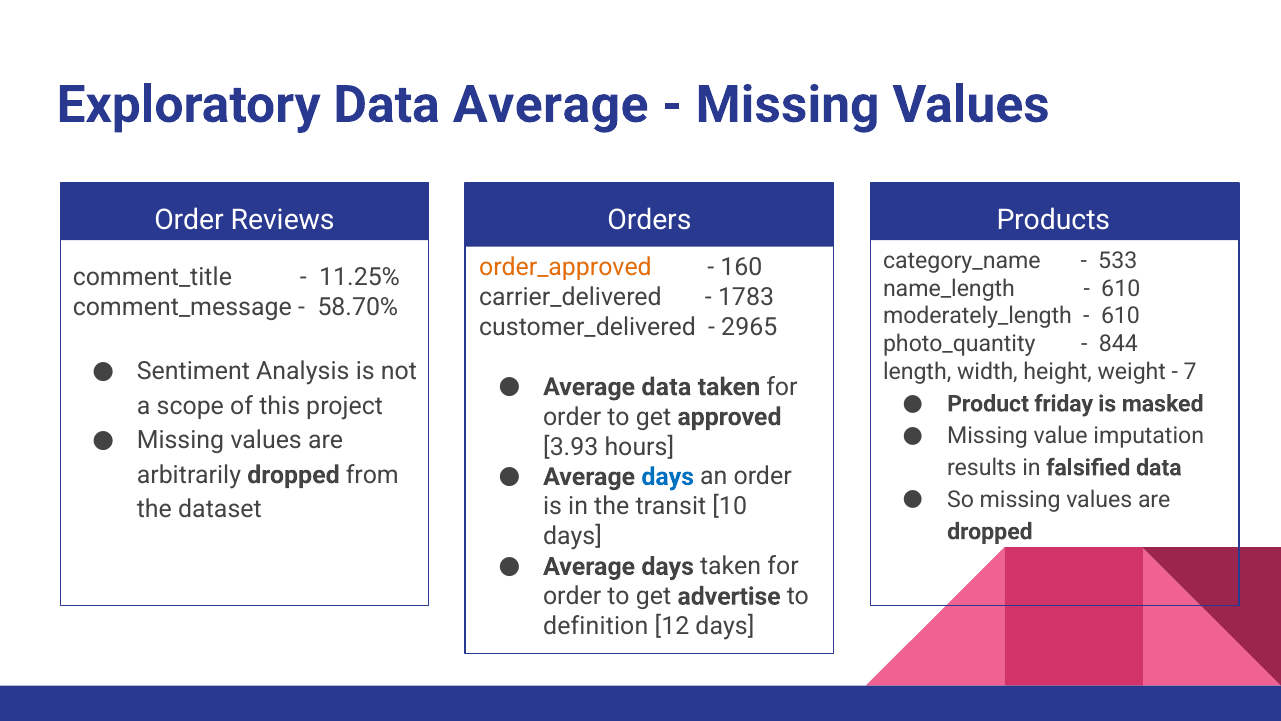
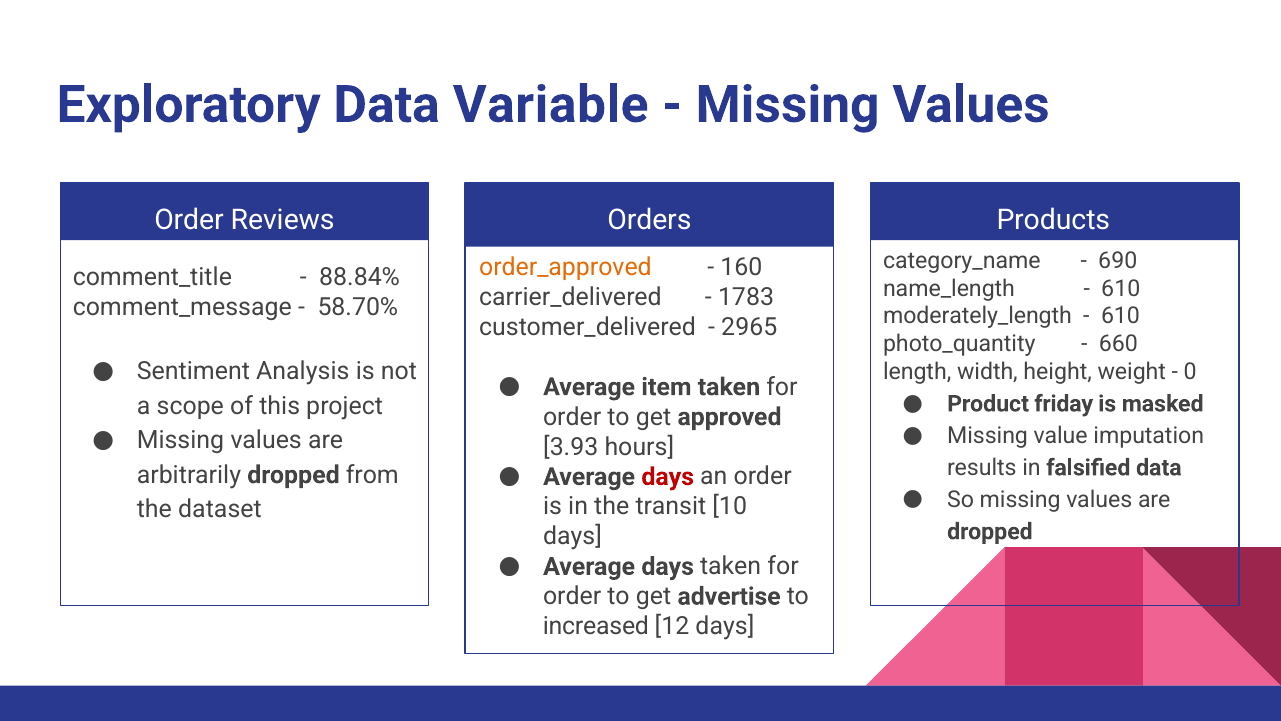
Data Average: Average -> Variable (551, 105)
533: 533 -> 690 (1118, 261)
11.25%: 11.25% -> 88.84% (360, 277)
844: 844 -> 660 (1118, 344)
7: 7 -> 0 (1190, 372)
Average data: data -> item (666, 387)
days colour: blue -> red (668, 476)
definition: definition -> increased (596, 626)
